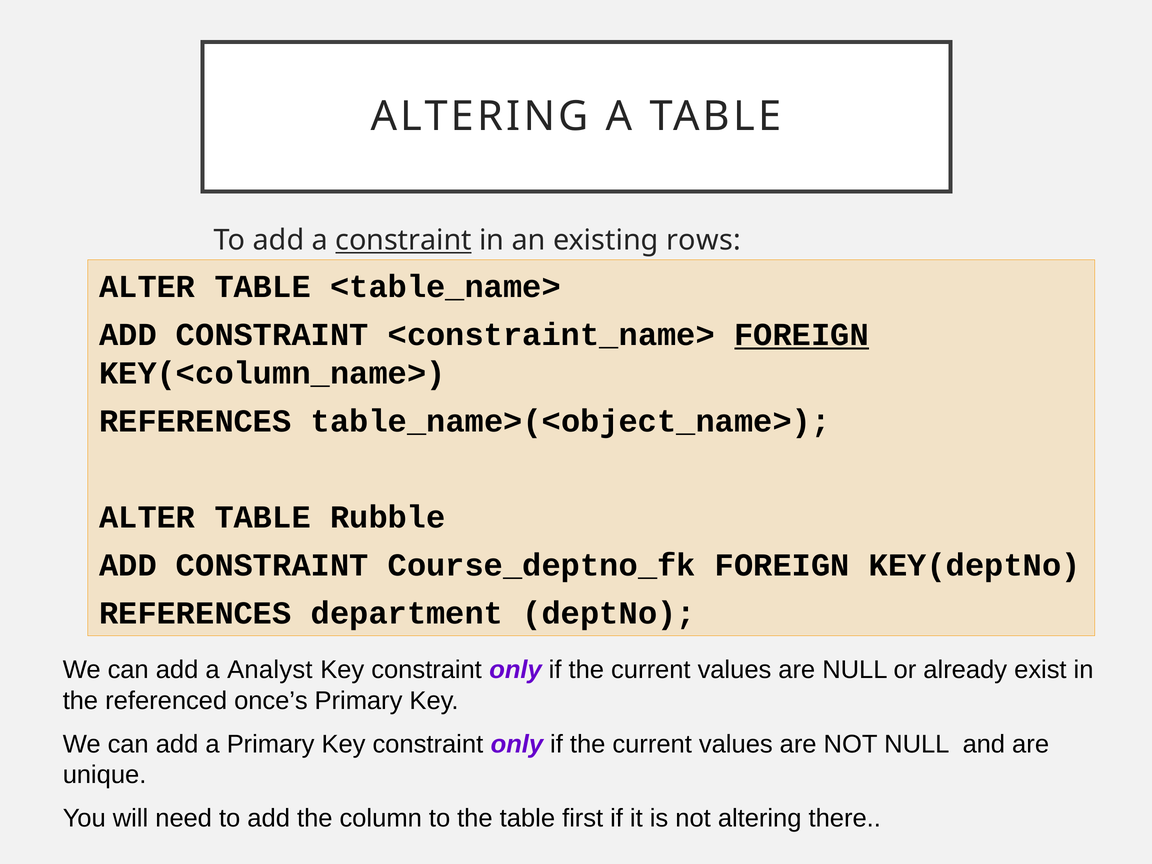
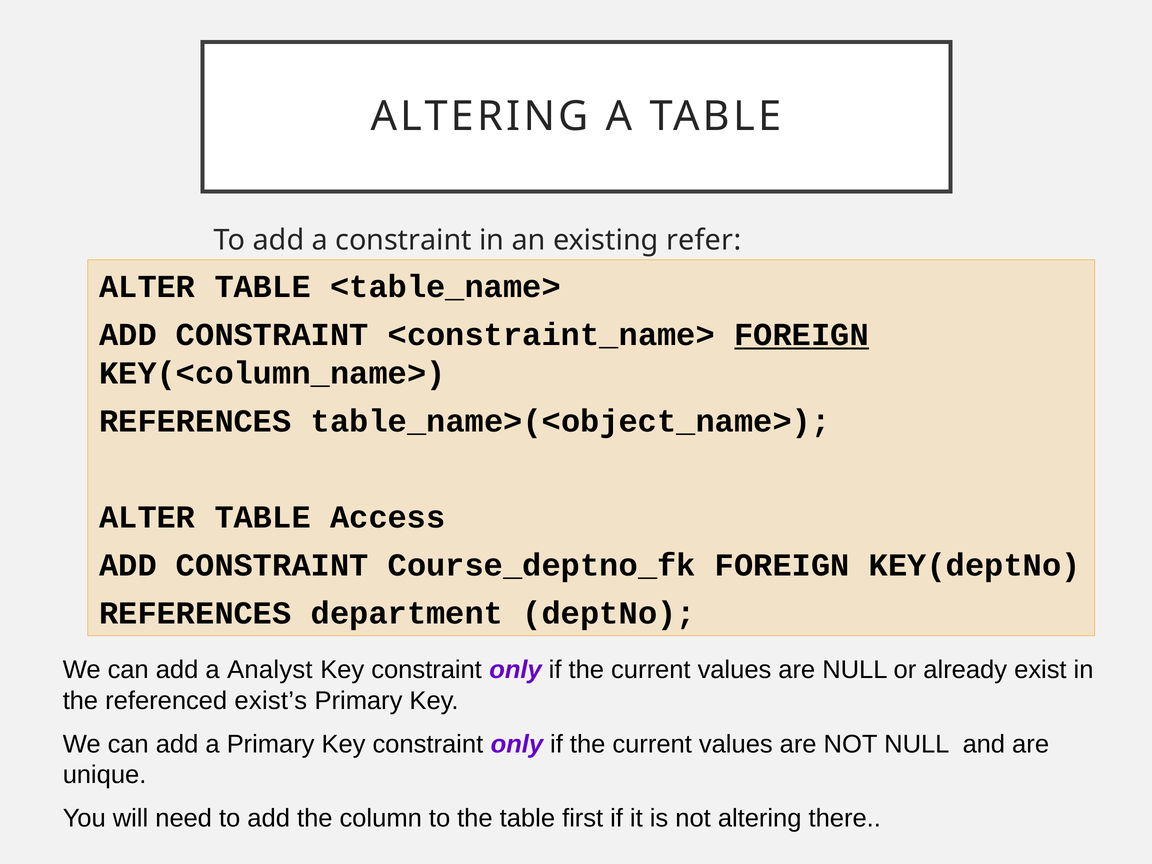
constraint underline: present -> none (404, 240)
rows: rows -> refer (704, 240)
Rubble: Rubble -> Access (388, 517)
once’s: once’s -> exist’s (271, 701)
